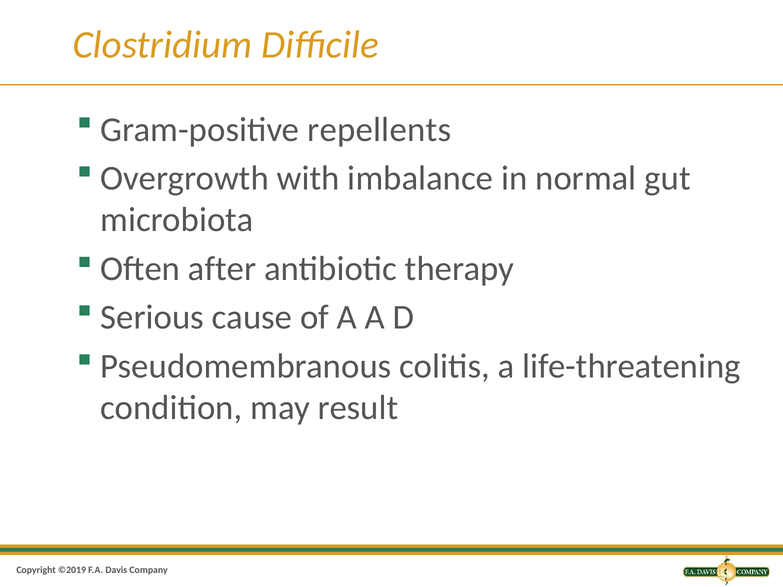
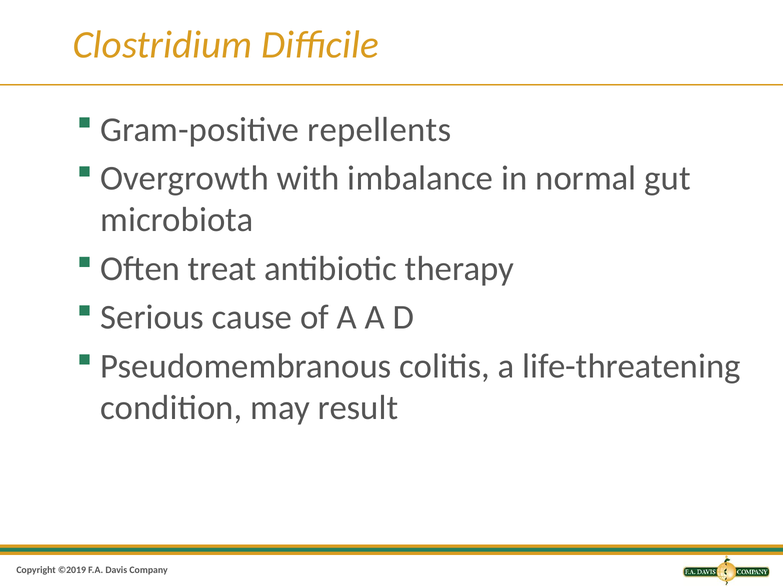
after: after -> treat (222, 269)
